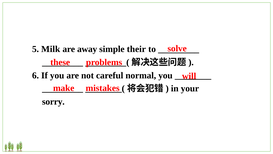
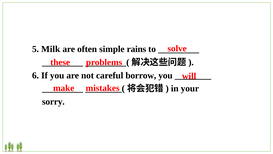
away: away -> often (87, 49)
their: their -> rains (136, 49)
normal: normal -> borrow (141, 75)
